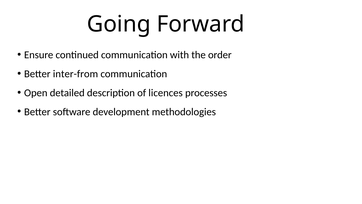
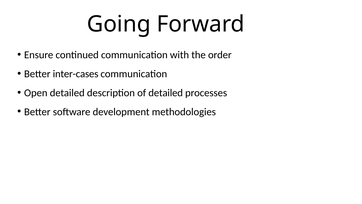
inter-from: inter-from -> inter-cases (76, 74)
of licences: licences -> detailed (166, 93)
